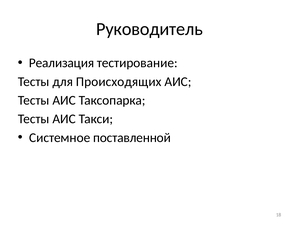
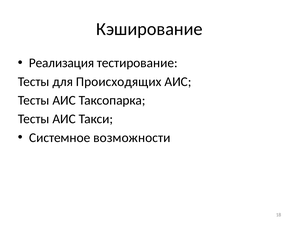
Руководитель: Руководитель -> Кэширование (149, 29)
поставленной: поставленной -> возможности (132, 137)
